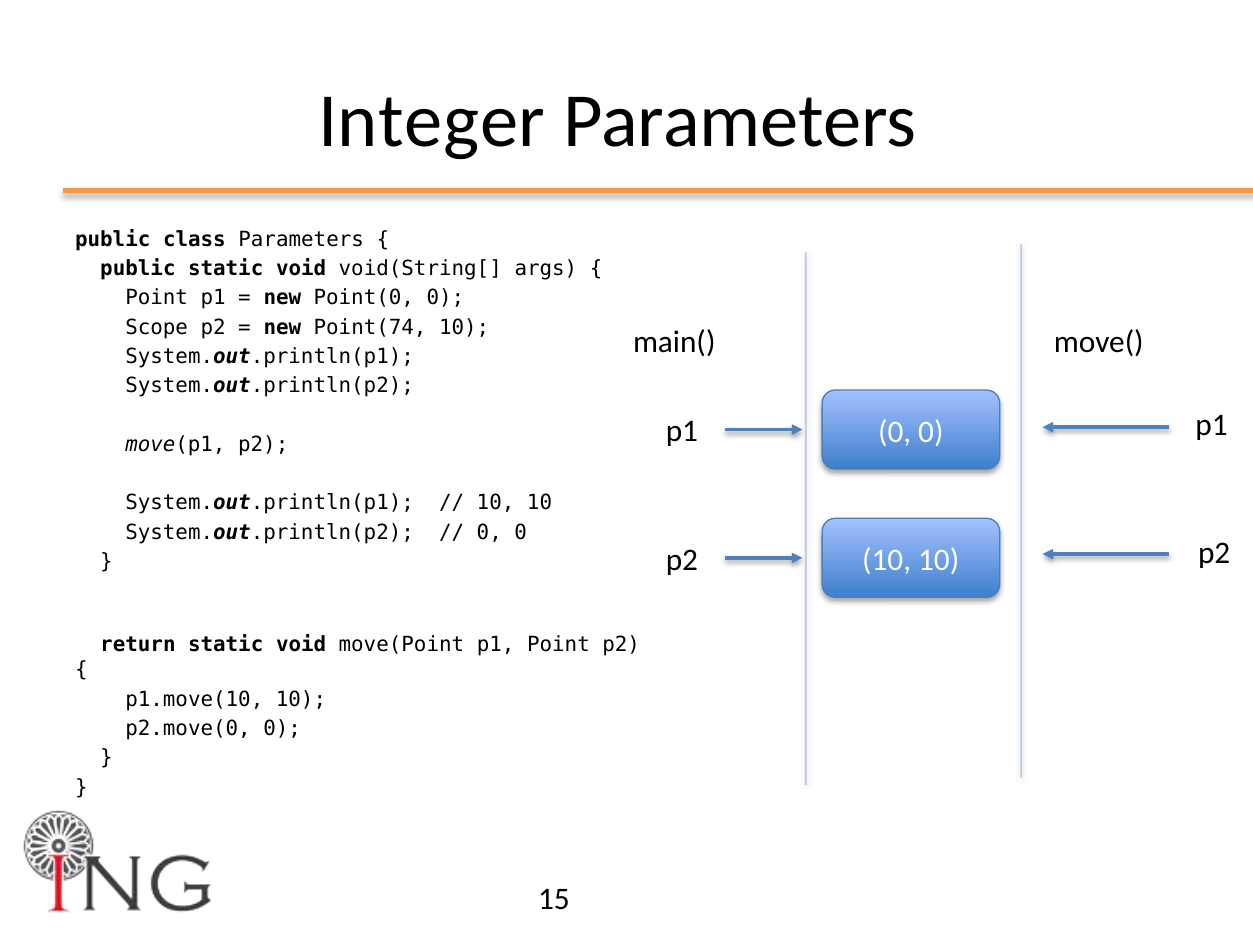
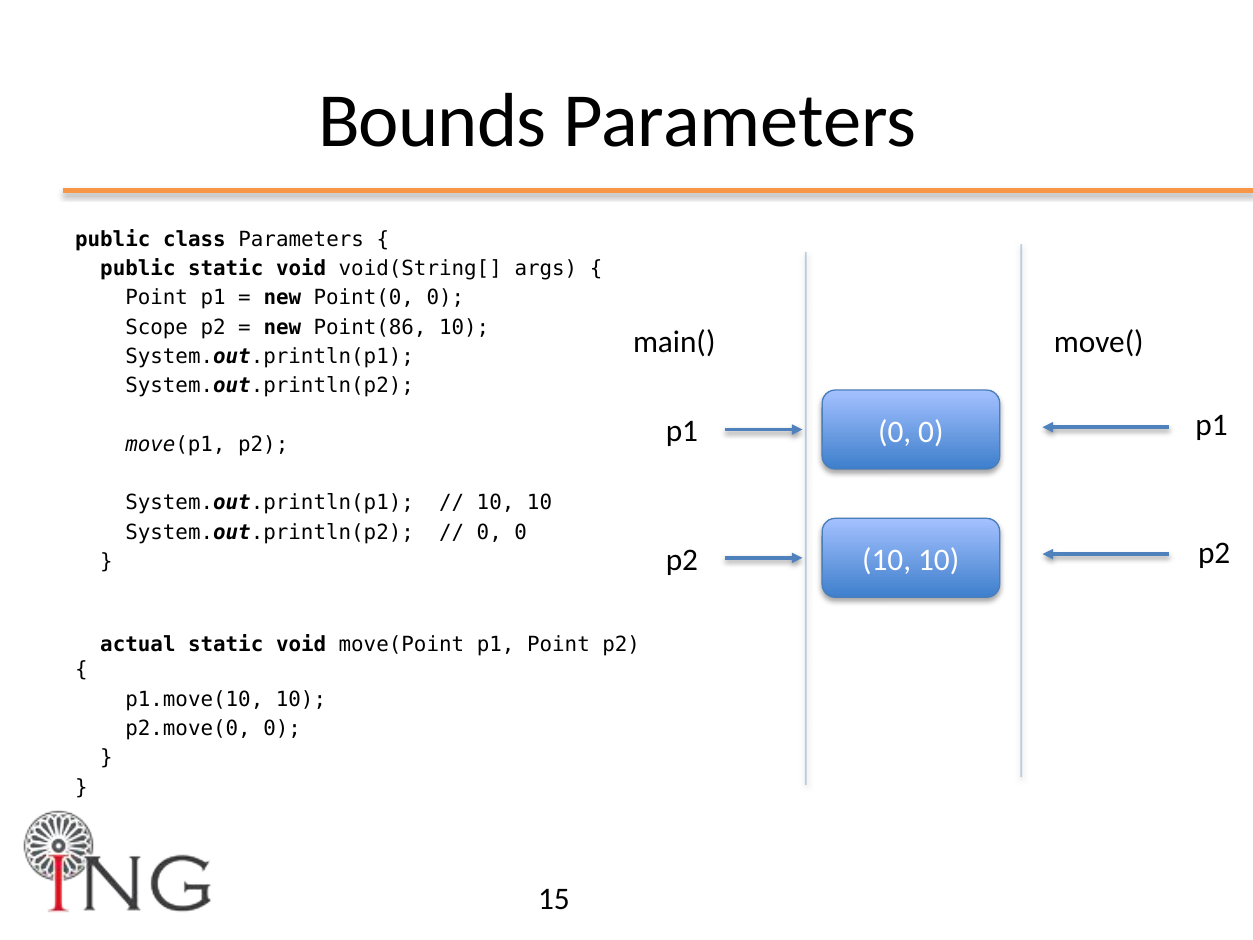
Integer: Integer -> Bounds (432, 121)
Point(74: Point(74 -> Point(86 (370, 327)
return: return -> actual (138, 645)
